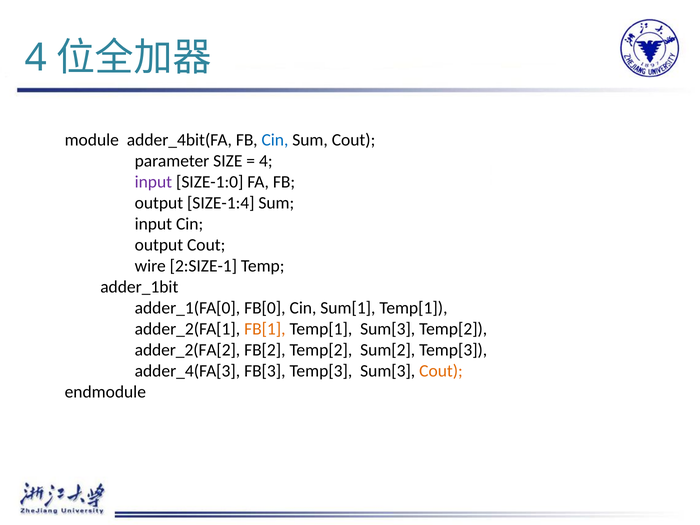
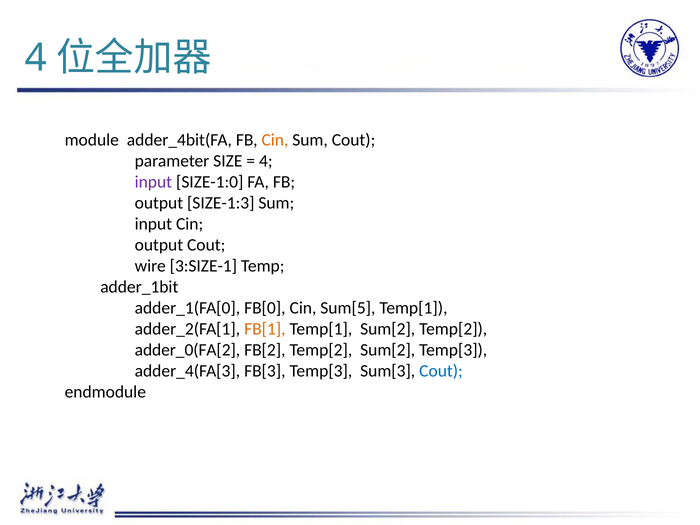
Cin colour: blue -> orange (275, 140)
SIZE-1:4: SIZE-1:4 -> SIZE-1:3 (221, 203)
2:SIZE-1: 2:SIZE-1 -> 3:SIZE-1 (203, 266)
Sum[1: Sum[1 -> Sum[5 (348, 308)
Temp[1 Sum[3: Sum[3 -> Sum[2 (388, 329)
adder_2(FA[2: adder_2(FA[2 -> adder_0(FA[2 (187, 350)
Cout colour: orange -> blue (441, 371)
